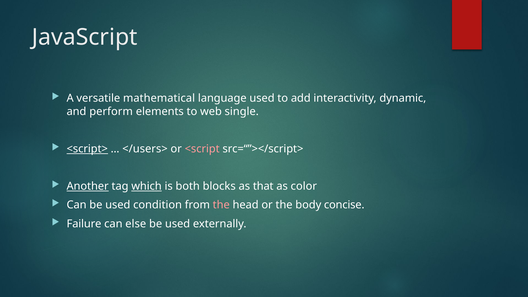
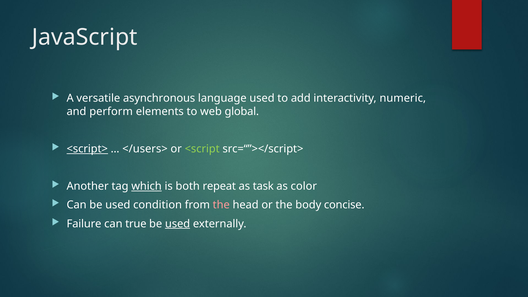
mathematical: mathematical -> asynchronous (159, 98)
dynamic: dynamic -> numeric (403, 98)
single: single -> global (242, 111)
<script colour: pink -> light green (202, 149)
Another underline: present -> none (88, 186)
blocks: blocks -> repeat (219, 186)
that: that -> task (263, 186)
else: else -> true (136, 224)
used underline: none -> present (178, 224)
